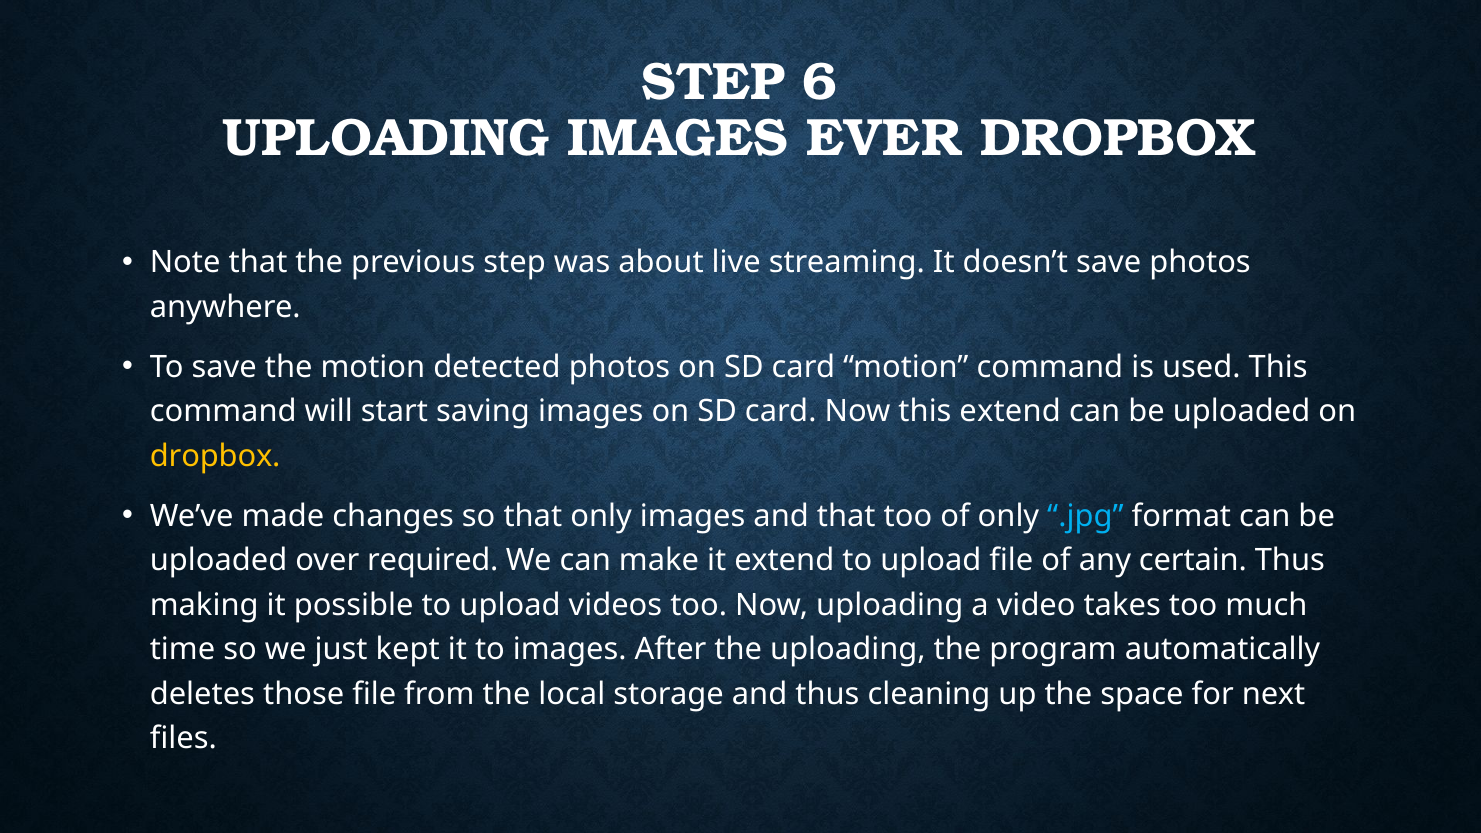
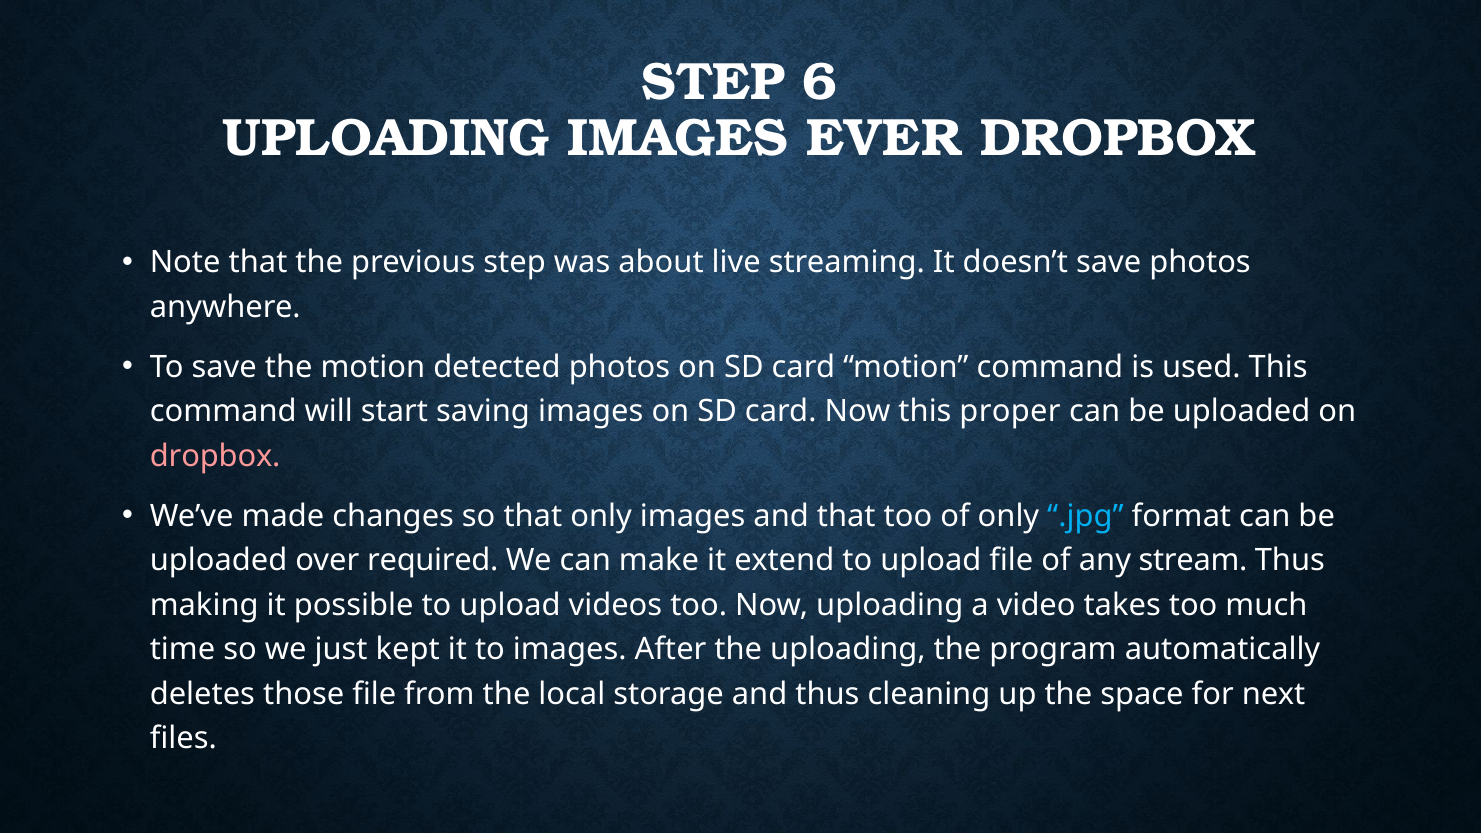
this extend: extend -> proper (1010, 412)
dropbox colour: yellow -> pink (215, 456)
certain: certain -> stream (1193, 560)
